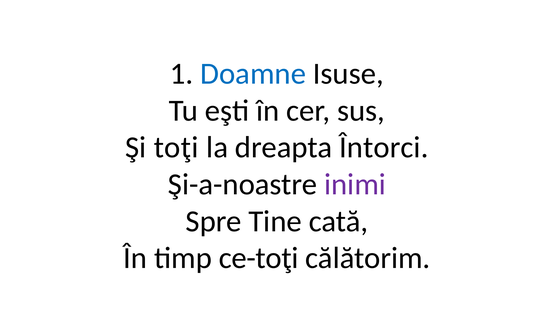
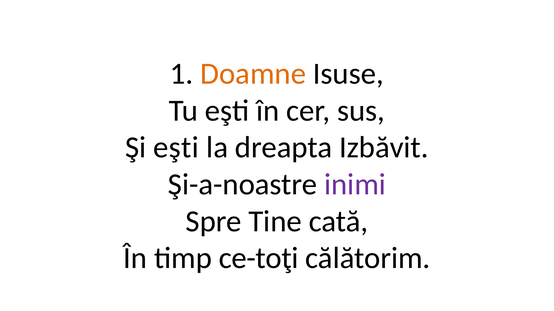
Doamne colour: blue -> orange (253, 74)
Şi toţi: toţi -> eşti (176, 148)
Întorci: Întorci -> Izbăvit (384, 148)
